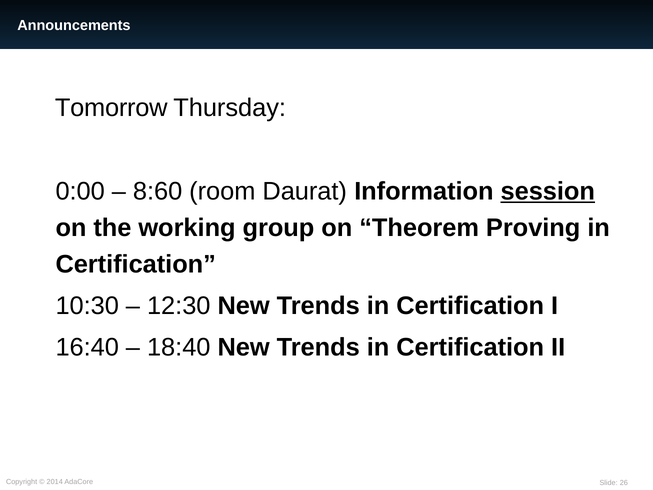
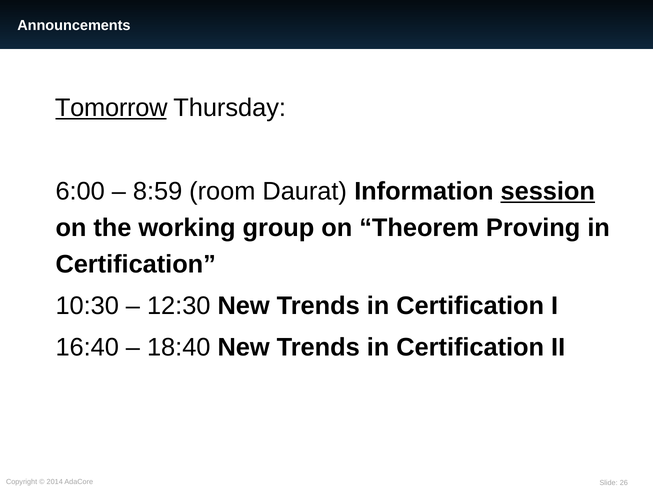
Tomorrow underline: none -> present (111, 108)
0:00: 0:00 -> 6:00 (80, 191)
8:60: 8:60 -> 8:59 (158, 191)
